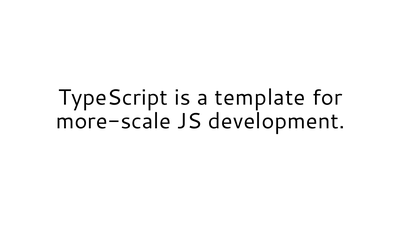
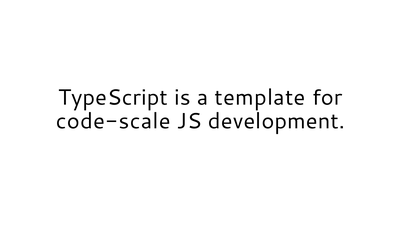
more-scale: more-scale -> code-scale (113, 122)
